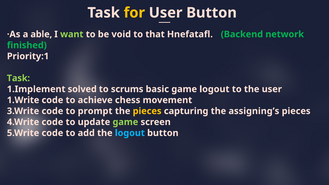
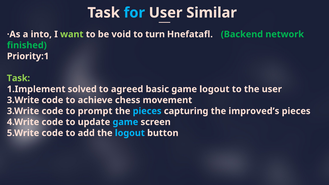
for colour: yellow -> light blue (134, 13)
User Button: Button -> Similar (212, 13)
able: able -> into (41, 34)
that: that -> turn (155, 34)
scrums: scrums -> agreed (127, 89)
1.Write: 1.Write -> 3.Write (23, 100)
pieces colour: yellow -> light blue (147, 111)
assigning’s: assigning’s -> improved’s (254, 111)
game colour: light green -> light blue (125, 122)
